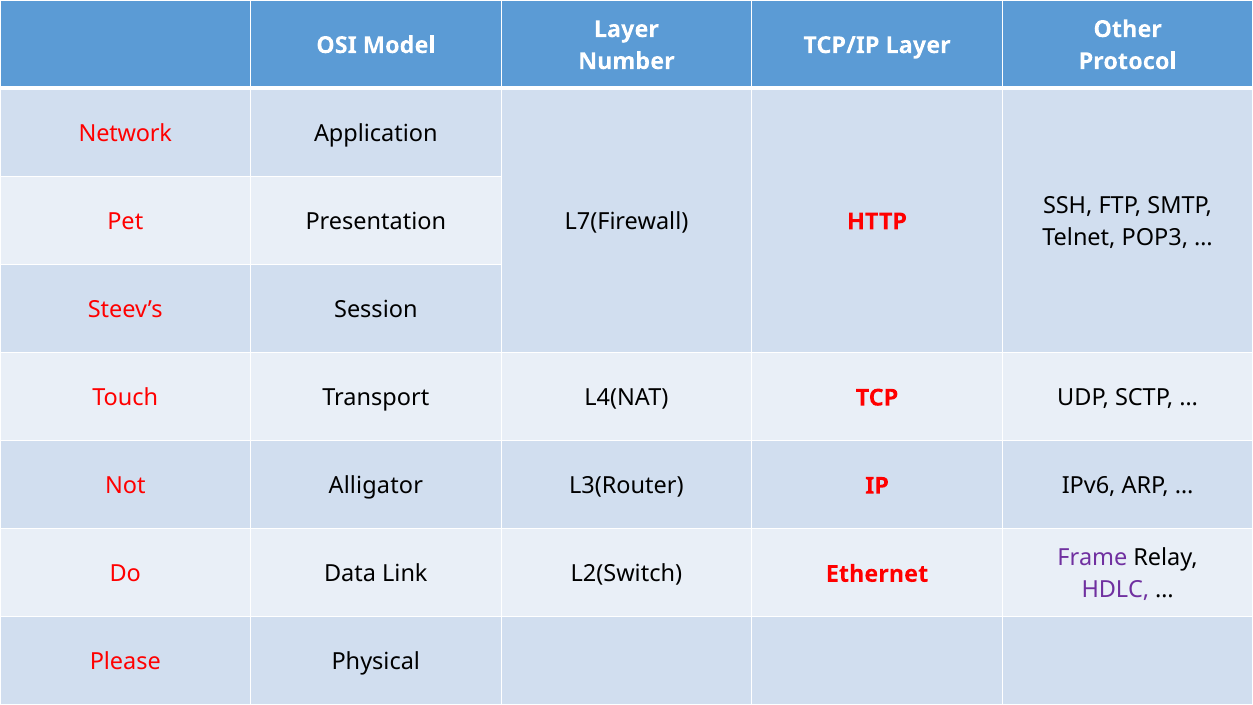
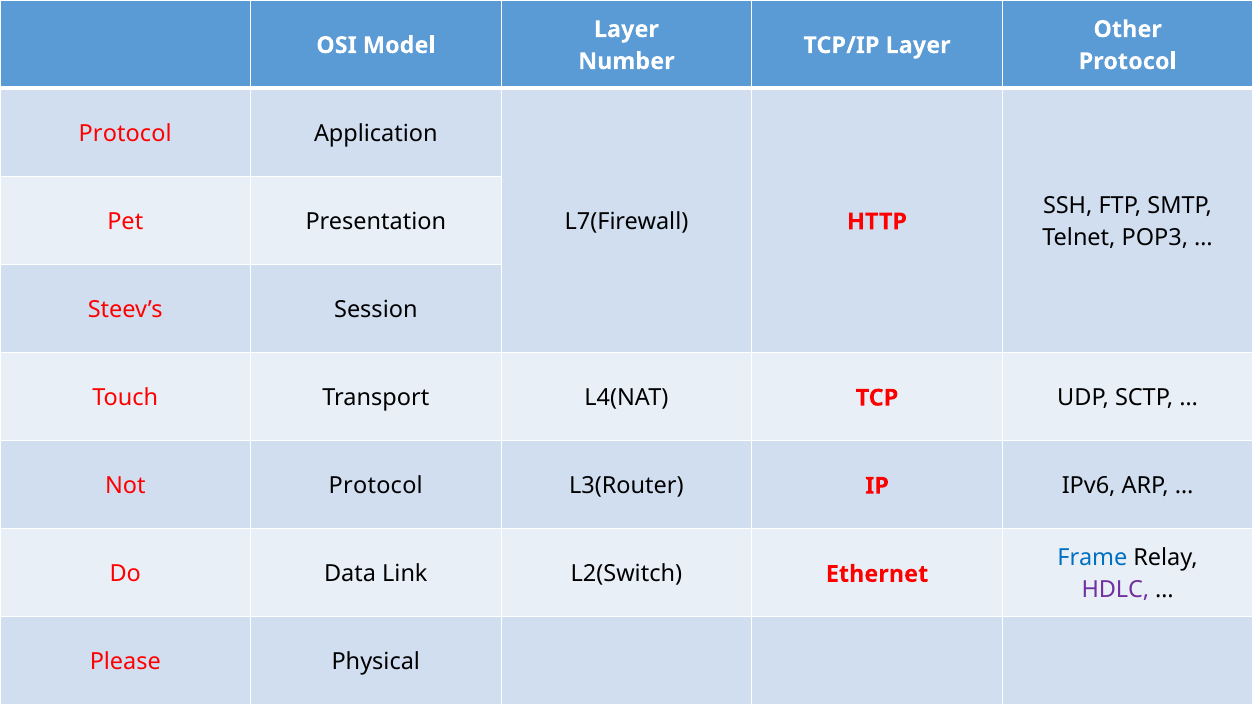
Network: Network -> Protocol (125, 133)
Not Alligator: Alligator -> Protocol (376, 486)
Frame colour: purple -> blue (1092, 558)
